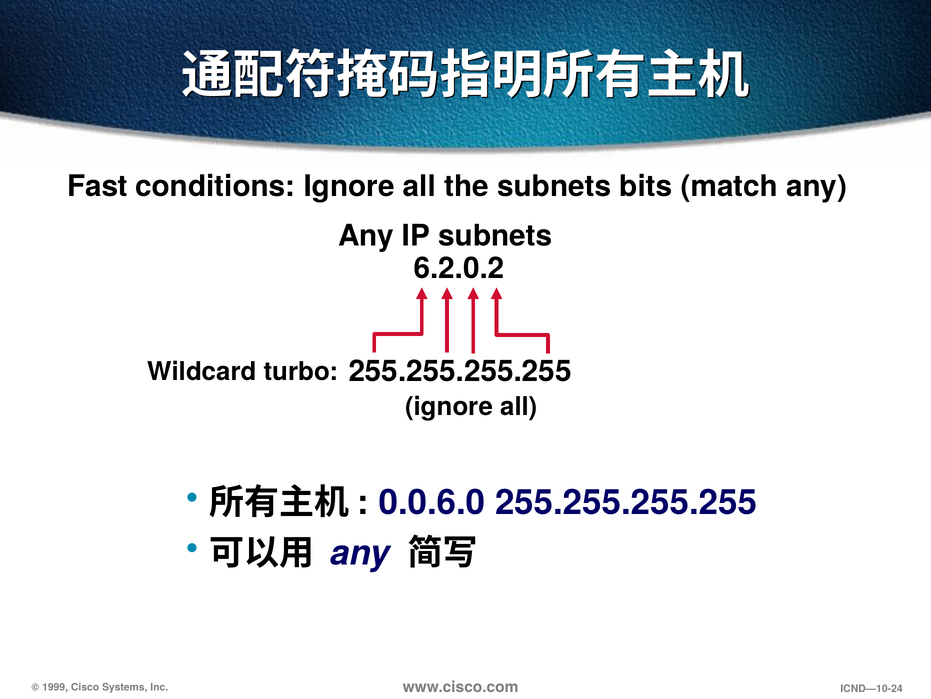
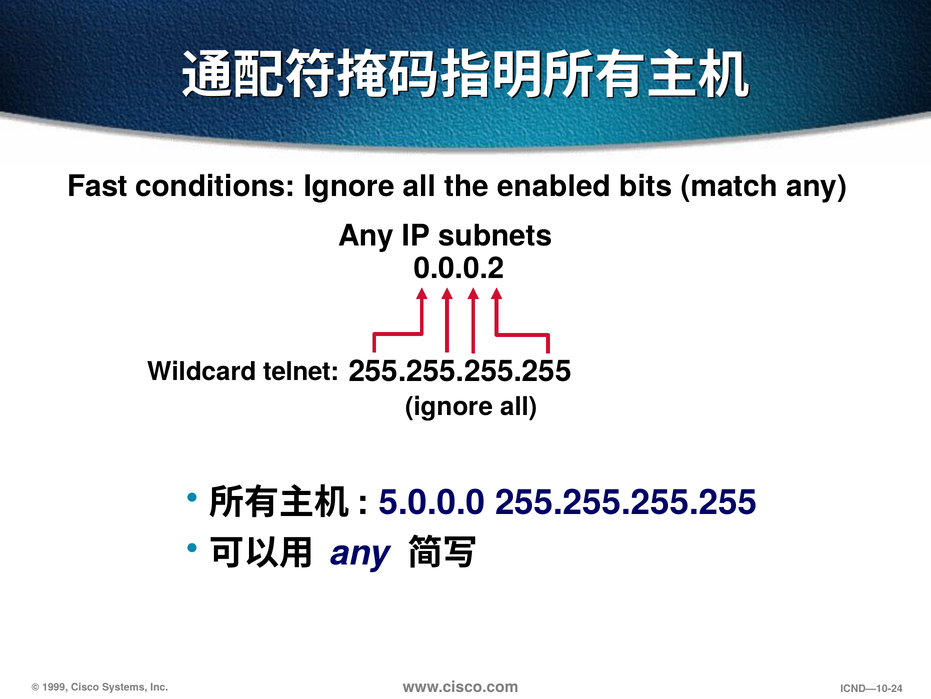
the subnets: subnets -> enabled (554, 186)
6.2.0.2: 6.2.0.2 -> 0.0.0.2 (459, 268)
turbo: turbo -> telnet (301, 372)
0.0.6.0: 0.0.6.0 -> 5.0.0.0 (432, 502)
